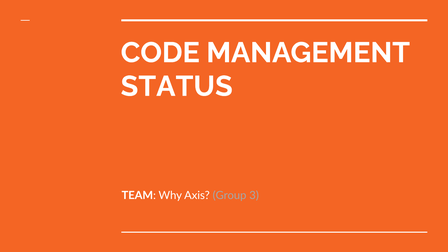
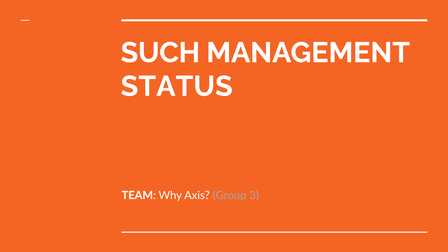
CODE: CODE -> SUCH (160, 53)
